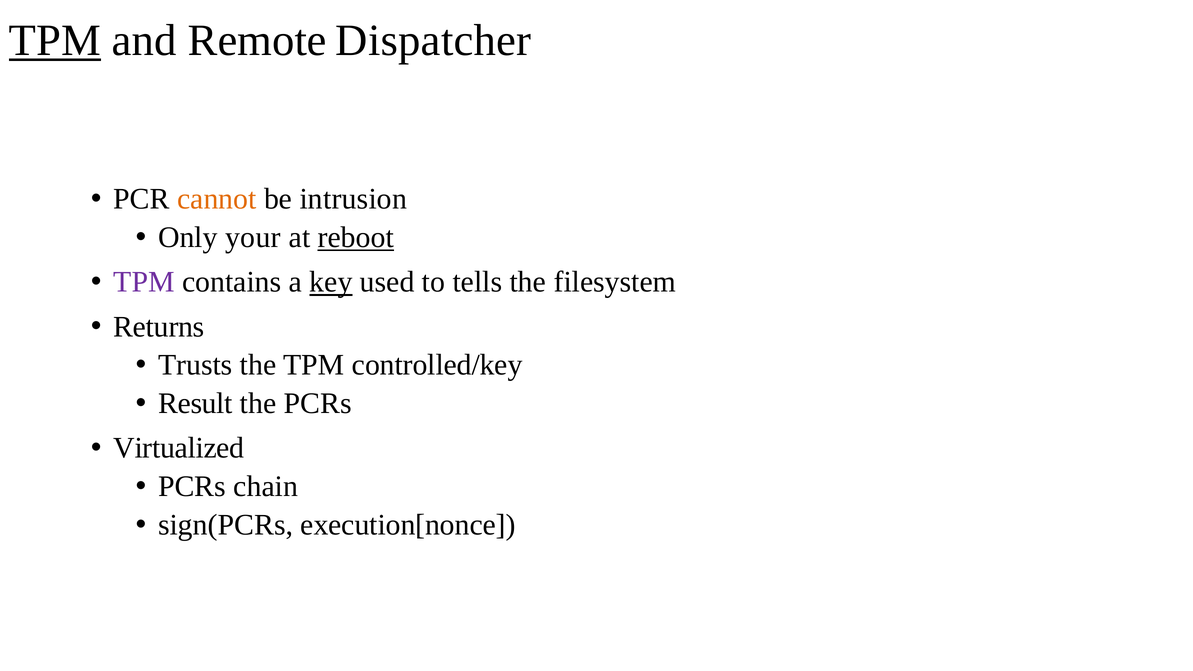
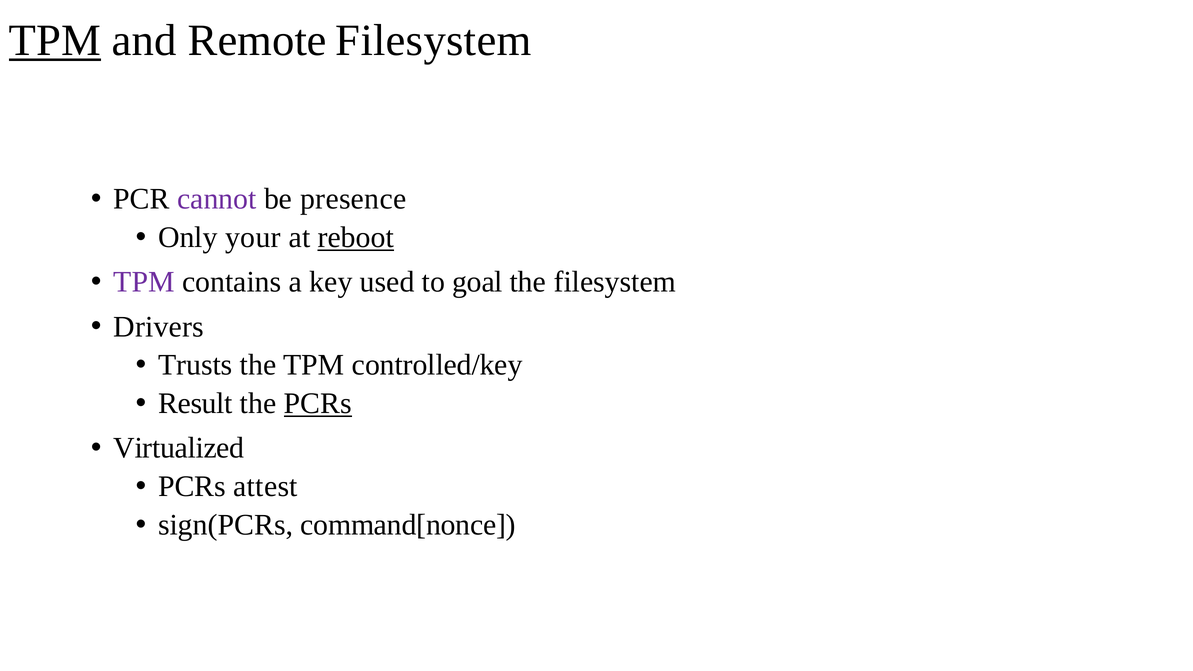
Remote Dispatcher: Dispatcher -> Filesystem (433, 41)
cannot colour: orange -> purple (217, 199)
intrusion: intrusion -> presence (353, 199)
key underline: present -> none (331, 282)
tells: tells -> goal (478, 282)
Returns: Returns -> Drivers (159, 327)
PCRs underline: none -> present (318, 403)
chain: chain -> attest (266, 487)
execution[nonce: execution[nonce -> command[nonce (408, 525)
